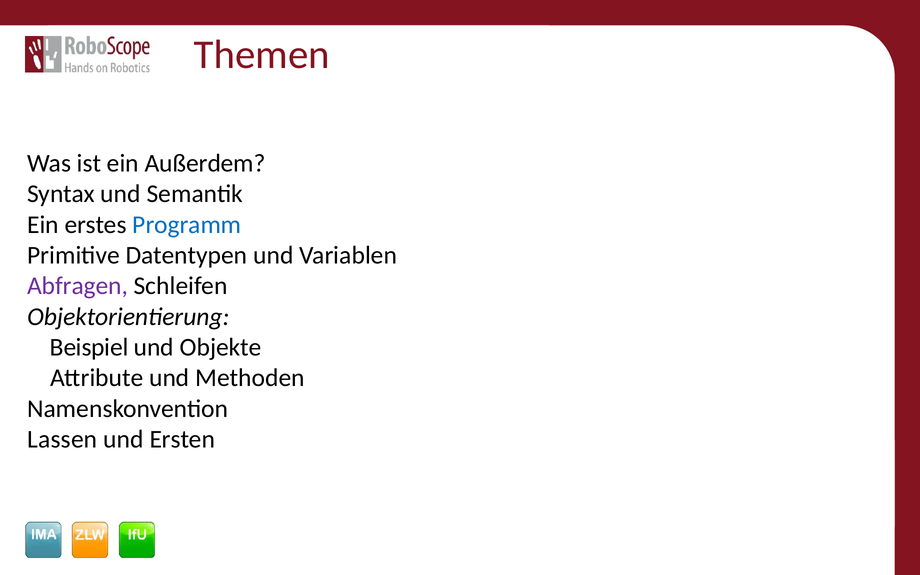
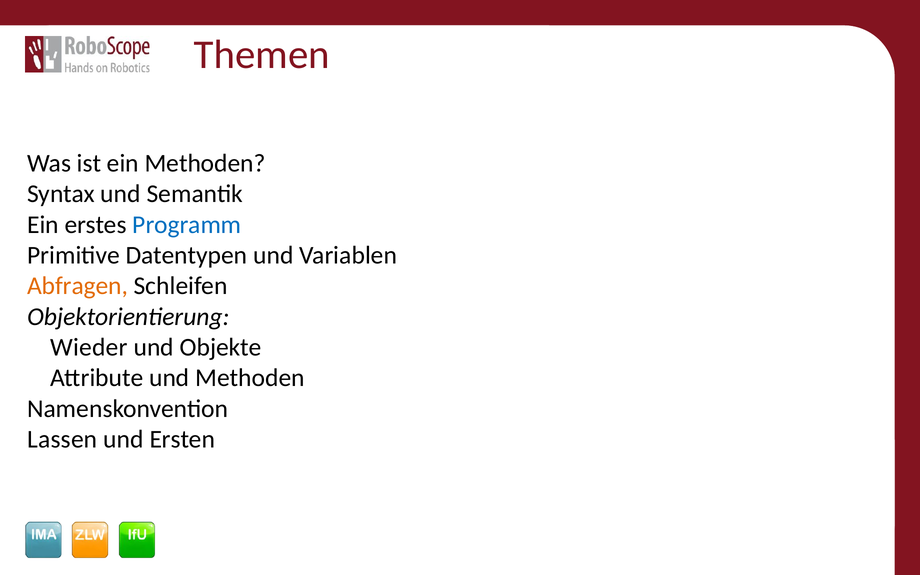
ein Außerdem: Außerdem -> Methoden (205, 163)
Abfragen colour: purple -> orange (78, 286)
Beispiel: Beispiel -> Wieder (89, 347)
